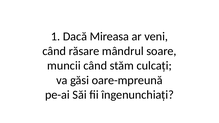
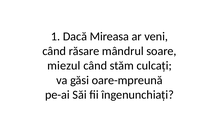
muncii: muncii -> miezul (64, 66)
